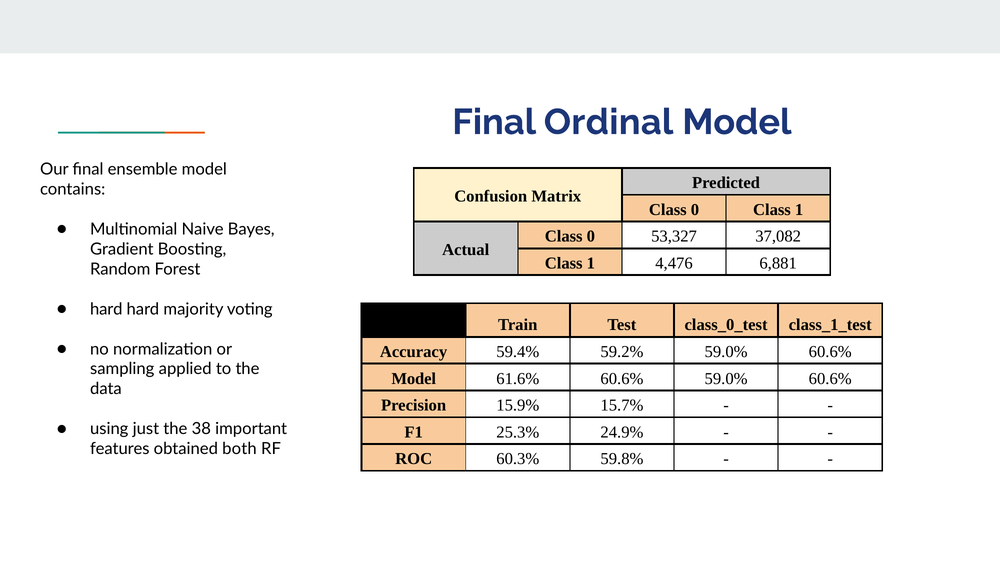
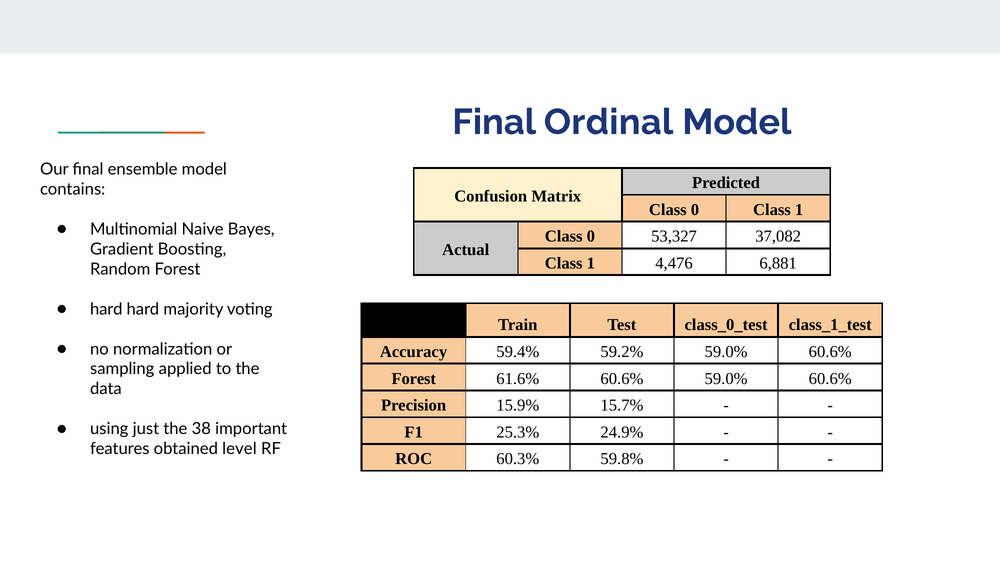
Model: Model -> Forest (414, 379)
both: both -> level (239, 449)
